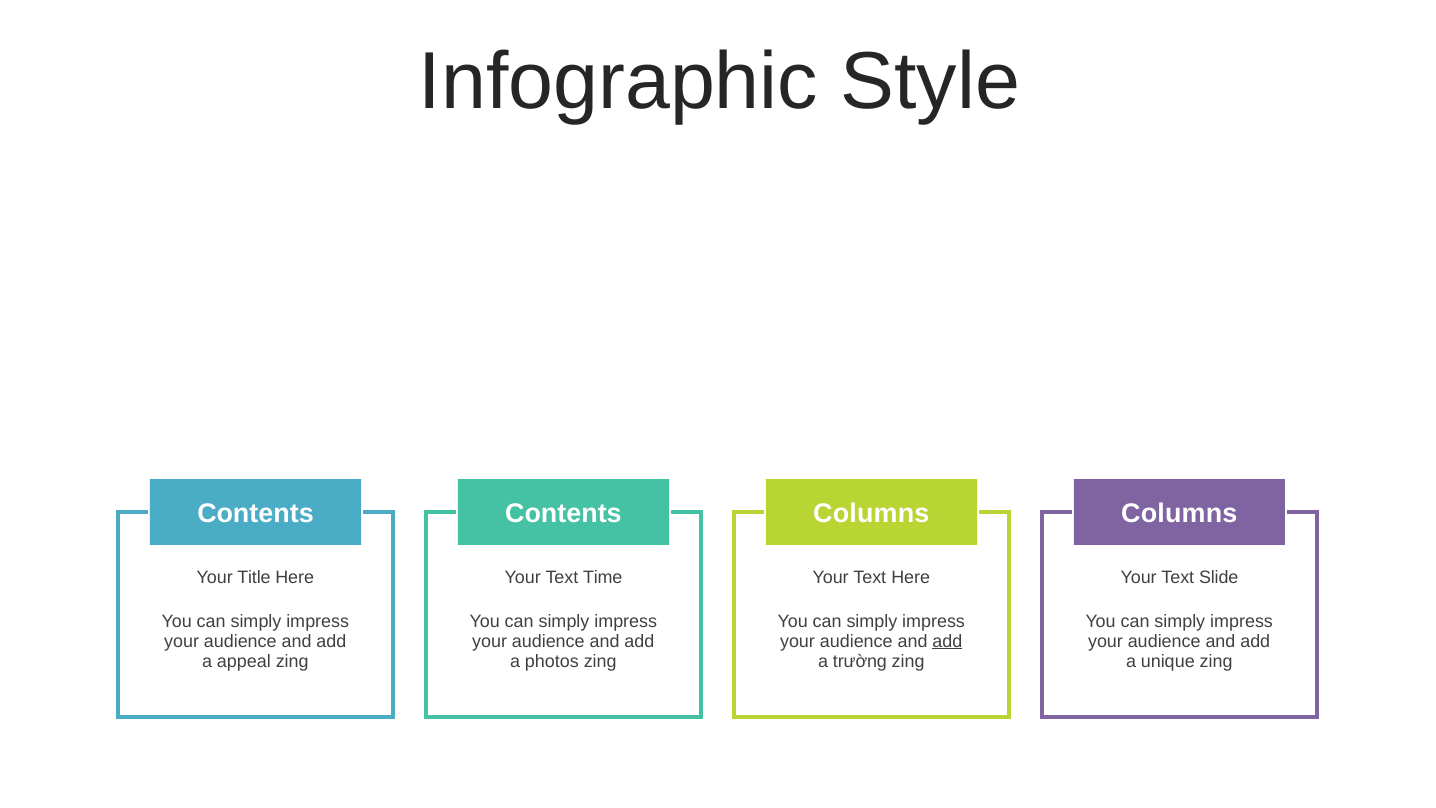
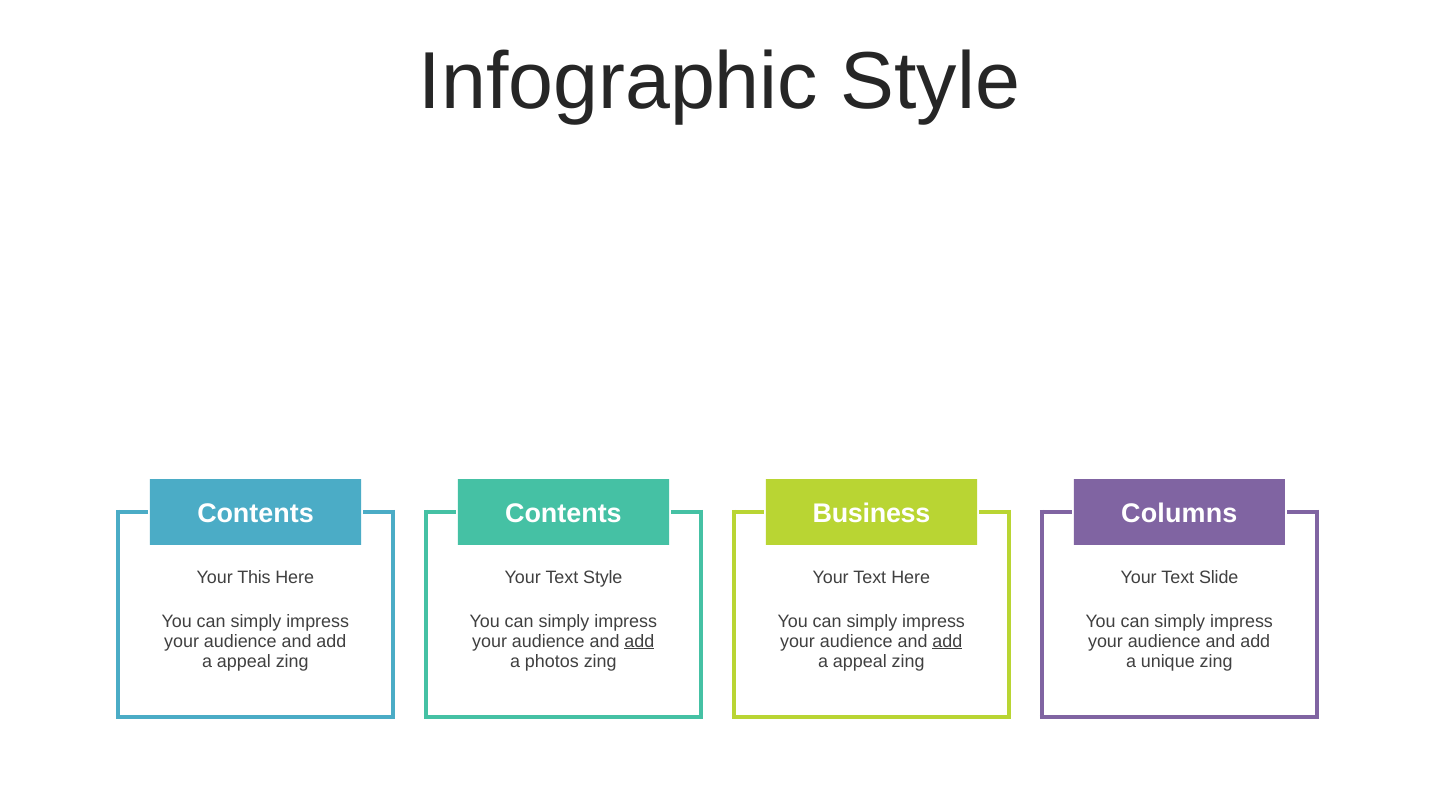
Columns: Columns -> Business (872, 514)
Title: Title -> This (254, 578)
Text Time: Time -> Style (603, 578)
add underline: none -> present (639, 641)
trường: trường -> appeal (860, 661)
